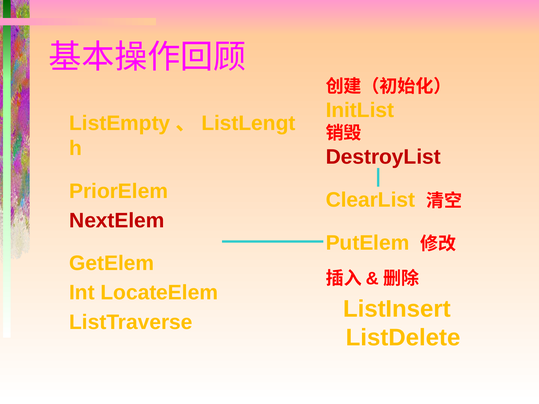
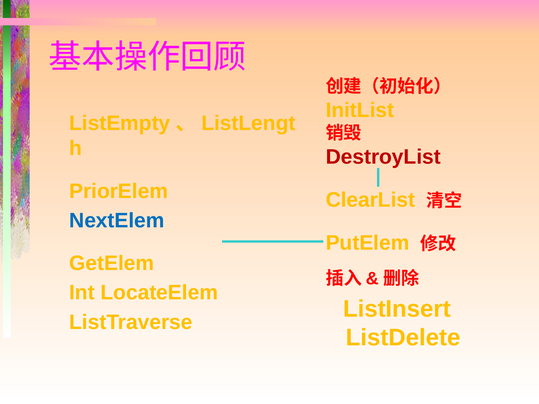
NextElem colour: red -> blue (117, 221)
